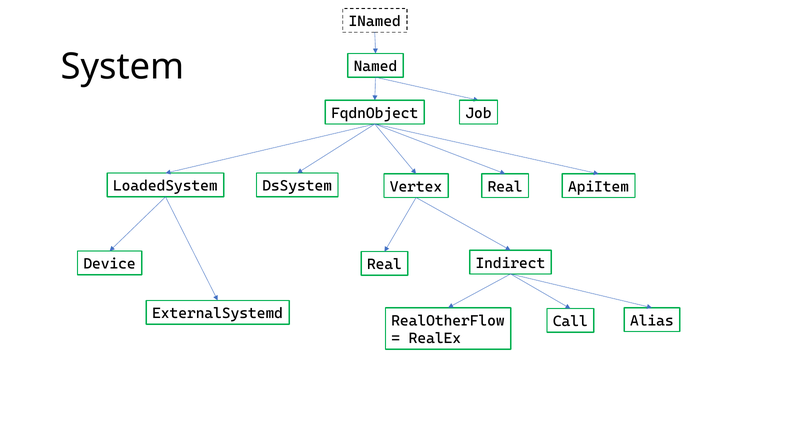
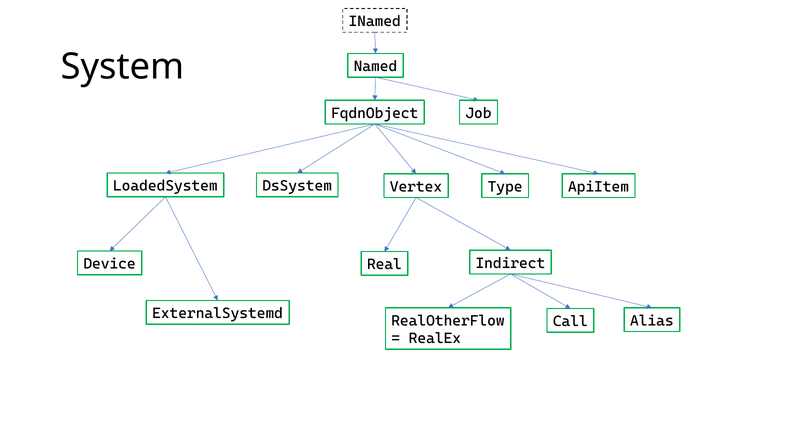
Real: Real -> Type (505, 187)
